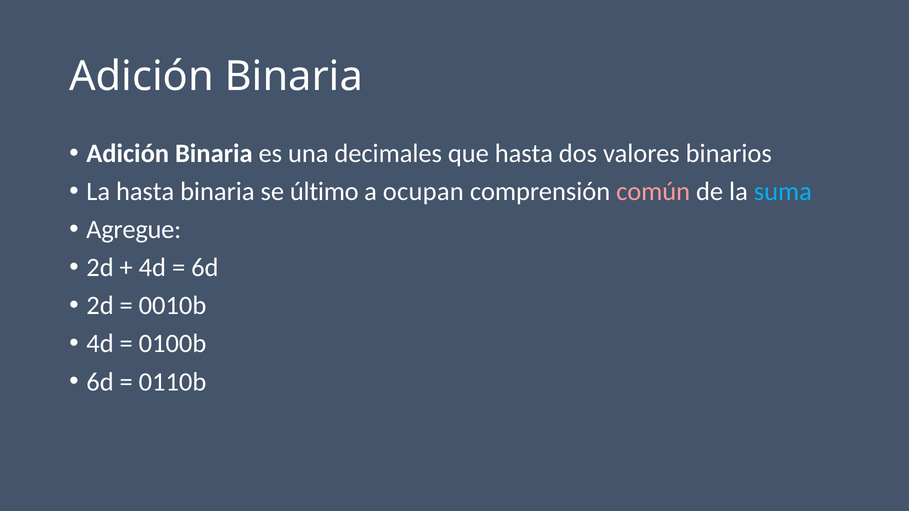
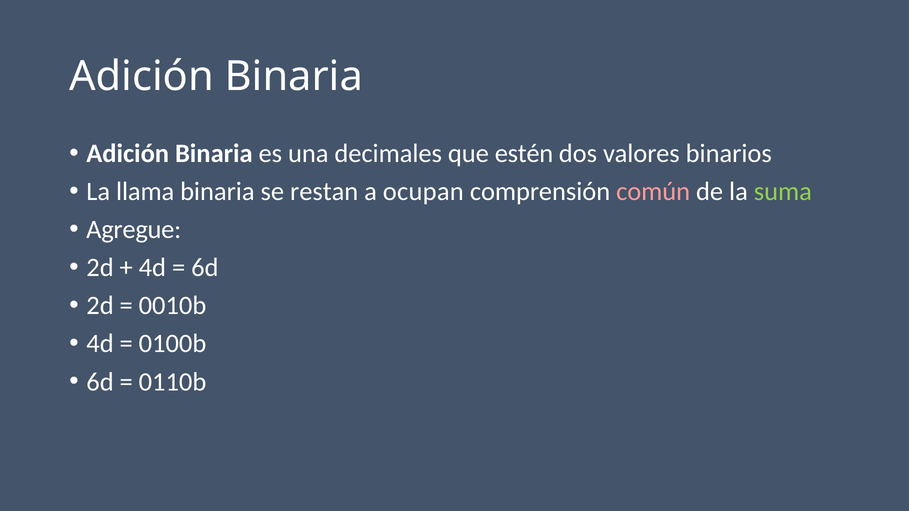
que hasta: hasta -> estén (524, 154)
La hasta: hasta -> llama (145, 192)
último: último -> restan (324, 192)
suma colour: light blue -> light green (783, 192)
